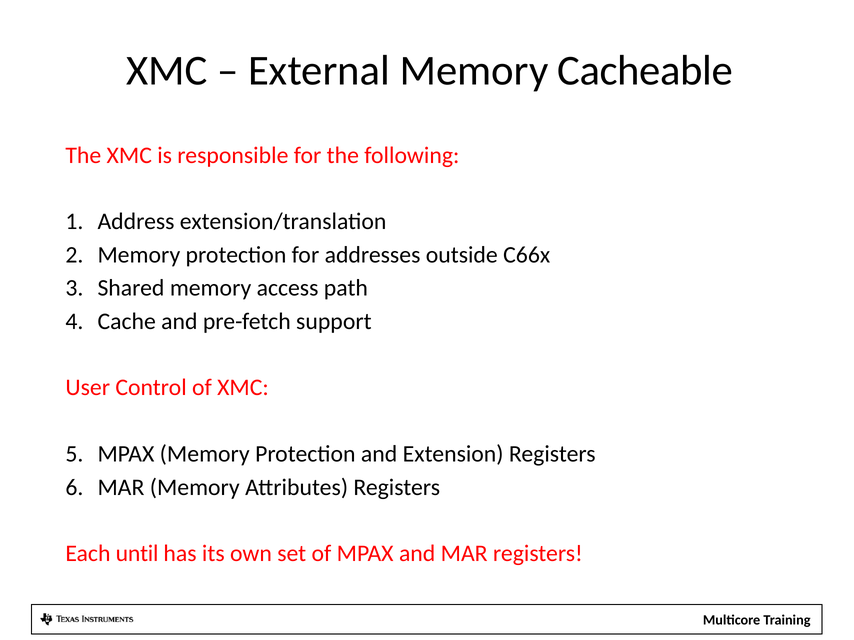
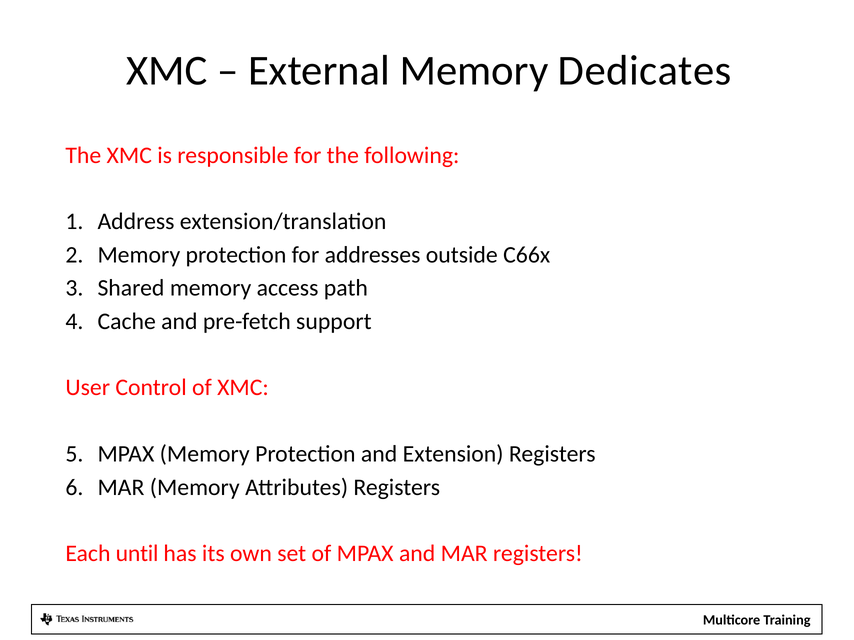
Cacheable: Cacheable -> Dedicates (645, 71)
